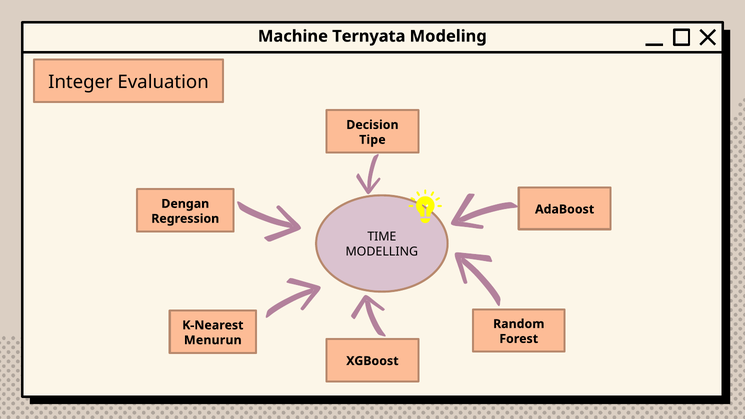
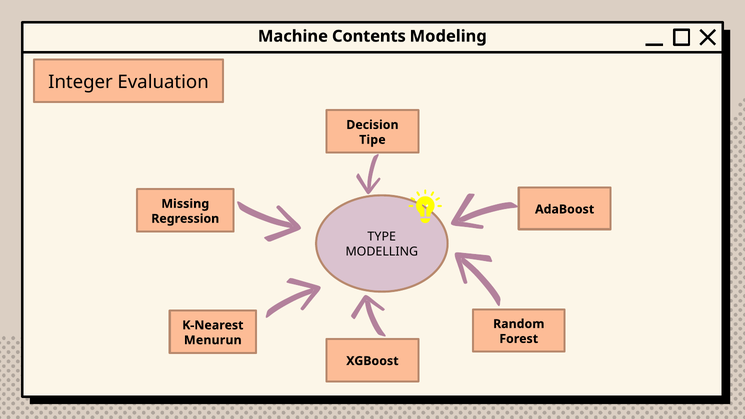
Ternyata: Ternyata -> Contents (369, 36)
Dengan: Dengan -> Missing (185, 204)
TIME: TIME -> TYPE (382, 237)
